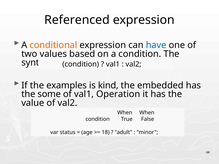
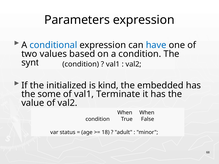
Referenced: Referenced -> Parameters (77, 20)
conditional colour: orange -> blue (53, 45)
examples: examples -> initialized (67, 86)
Operation: Operation -> Terminate (118, 94)
